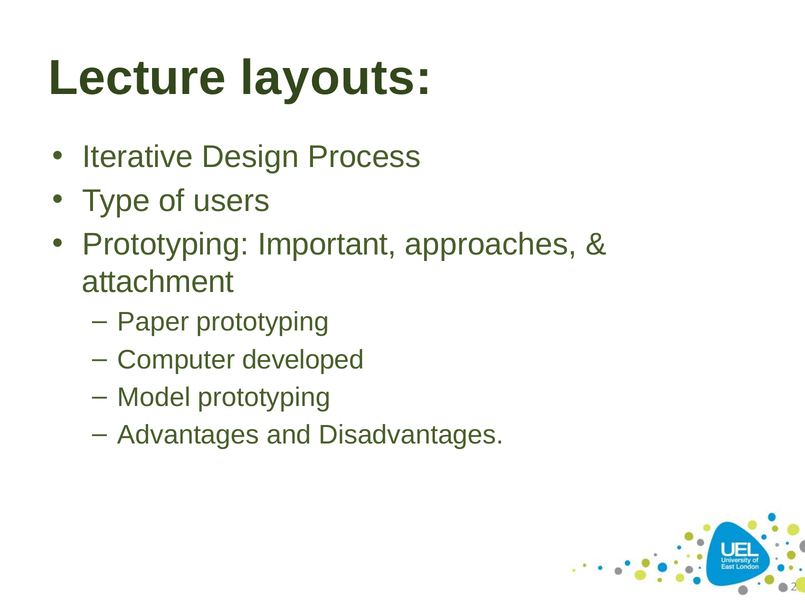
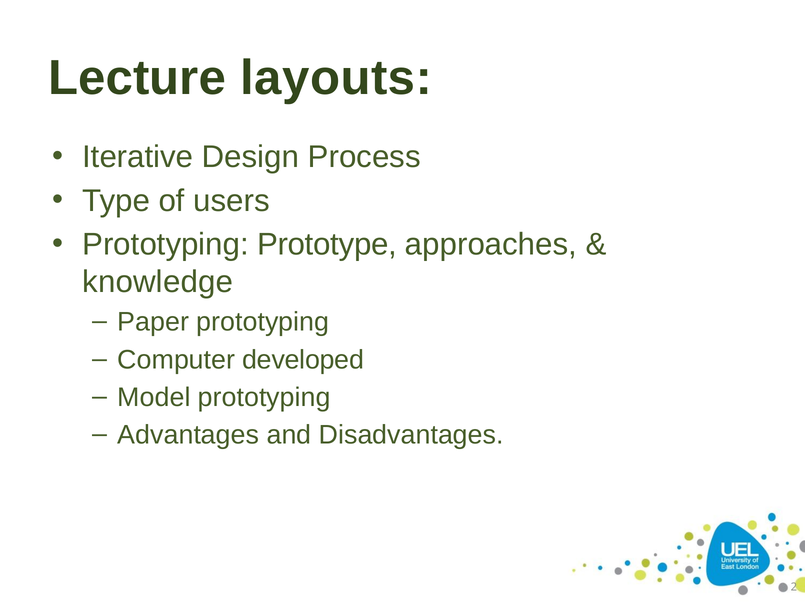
Important: Important -> Prototype (327, 245)
attachment: attachment -> knowledge (158, 282)
